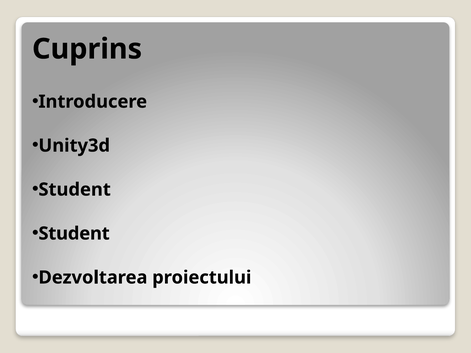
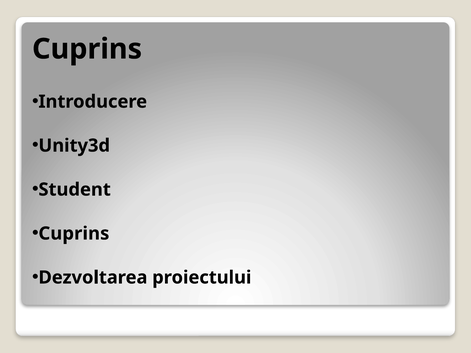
Student: Student -> Cuprins (74, 234)
